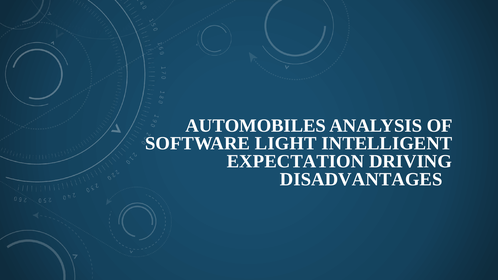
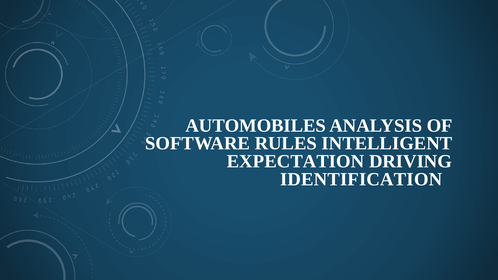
LIGHT: LIGHT -> RULES (286, 144)
DISADVANTAGES: DISADVANTAGES -> IDENTIFICATION (361, 179)
